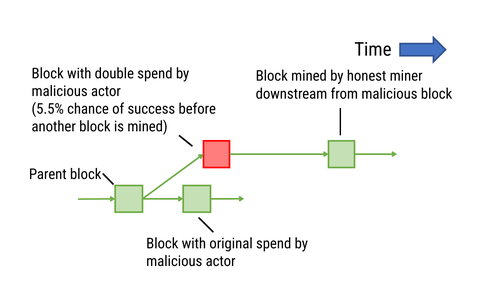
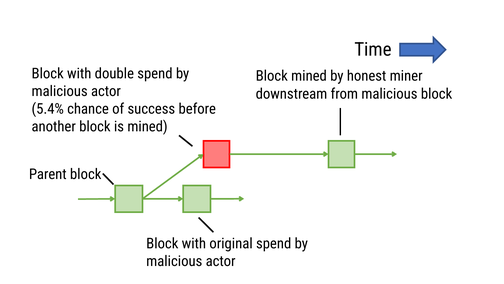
5.5%: 5.5% -> 5.4% (48, 109)
